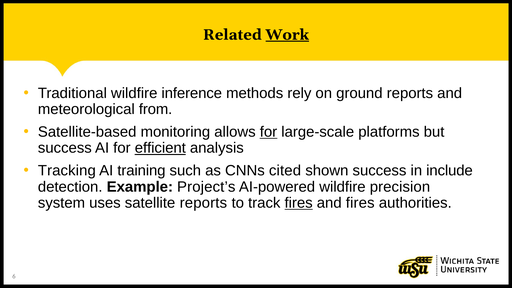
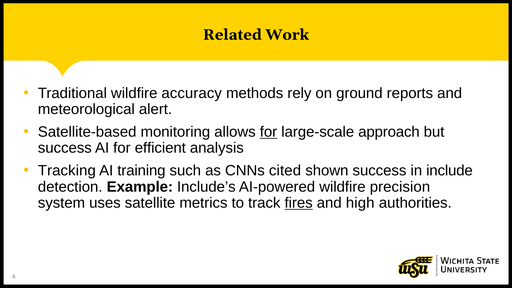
Work underline: present -> none (287, 35)
inference: inference -> accuracy (192, 93)
from: from -> alert (156, 109)
platforms: platforms -> approach (389, 132)
efficient underline: present -> none (160, 148)
Project’s: Project’s -> Include’s (206, 187)
satellite reports: reports -> metrics (203, 203)
and fires: fires -> high (360, 203)
